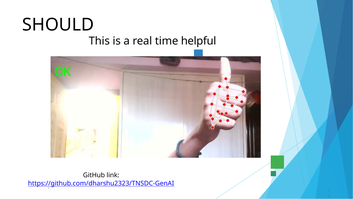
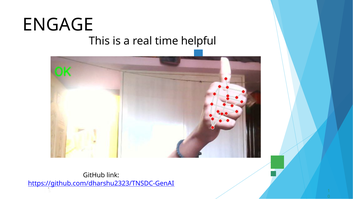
SHOULD: SHOULD -> ENGAGE (58, 25)
